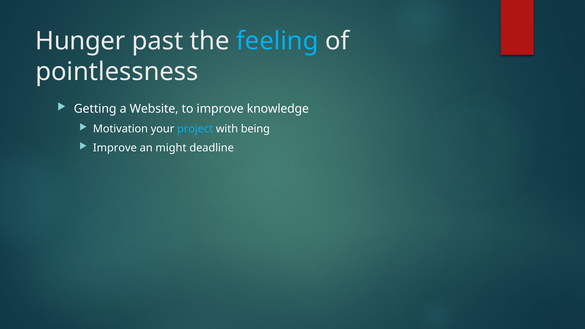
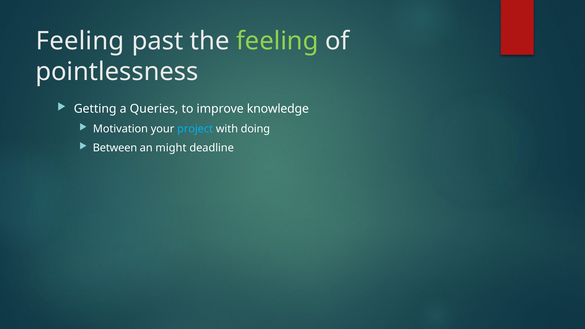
Hunger: Hunger -> Feeling (80, 41)
feeling colour: light blue -> light green (277, 41)
Website: Website -> Queries (154, 109)
being: being -> doing (255, 129)
Improve: Improve -> Between (115, 148)
